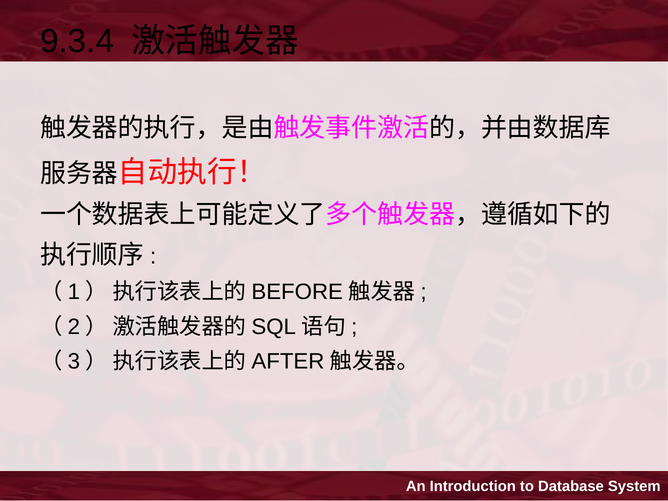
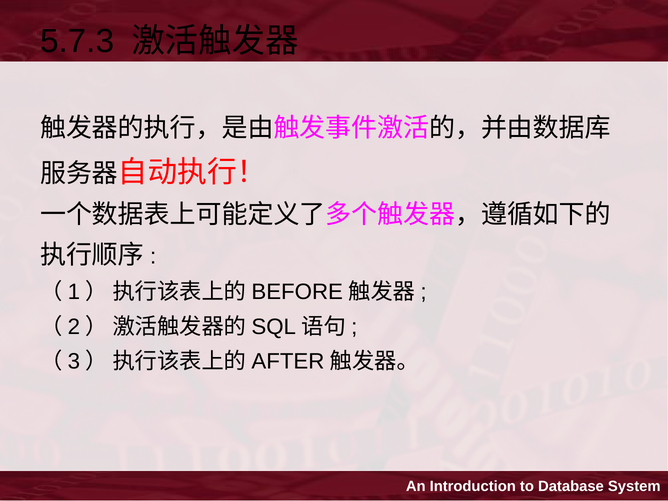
9.3.4: 9.3.4 -> 5.7.3 (77, 41)
